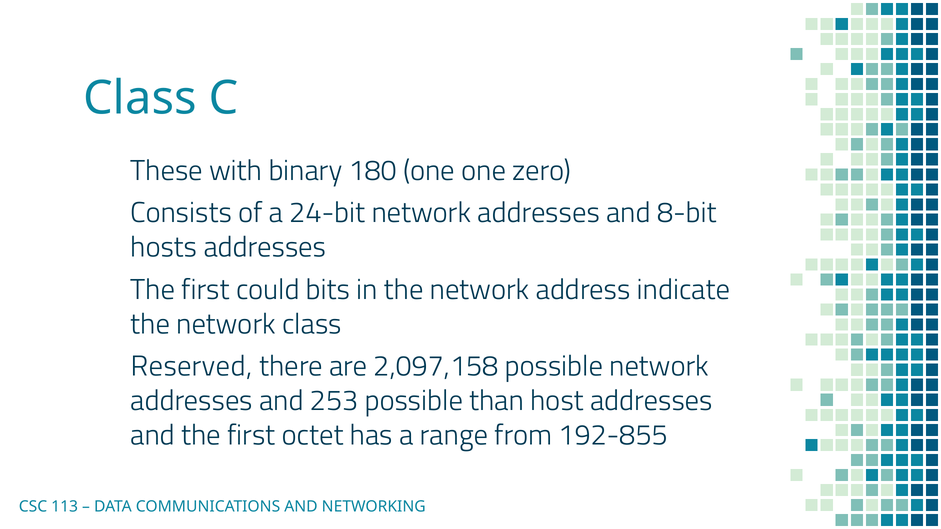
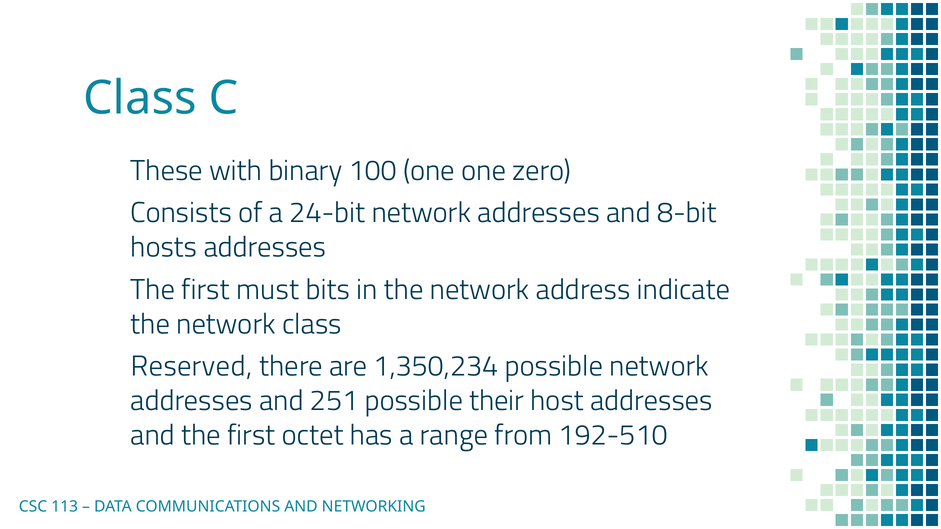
180: 180 -> 100 (373, 171)
could: could -> must (268, 290)
2,097,158: 2,097,158 -> 1,350,234 (436, 367)
253: 253 -> 251 (334, 401)
than: than -> their (497, 401)
192-855: 192-855 -> 192-510 (613, 436)
